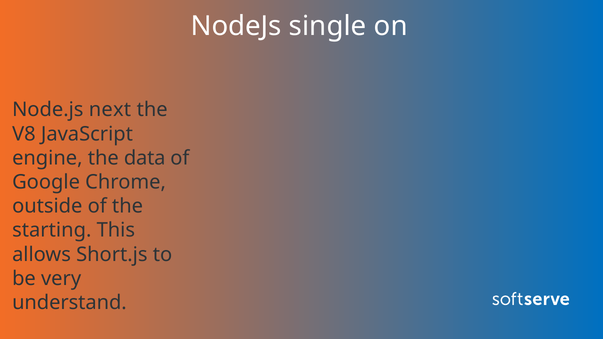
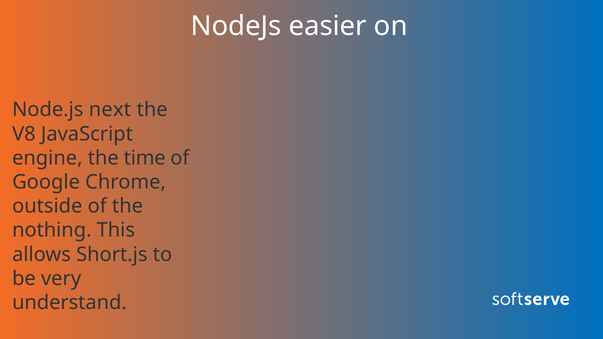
single: single -> easier (328, 26)
data: data -> time (145, 158)
starting: starting -> nothing (52, 230)
